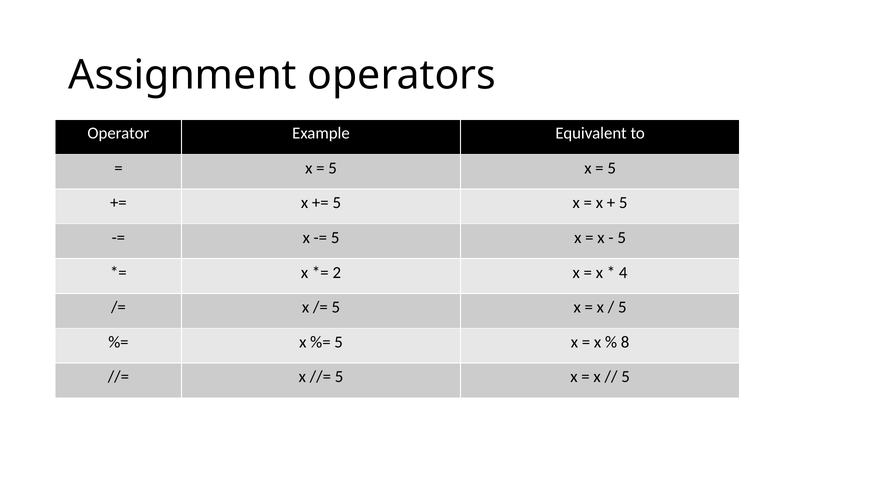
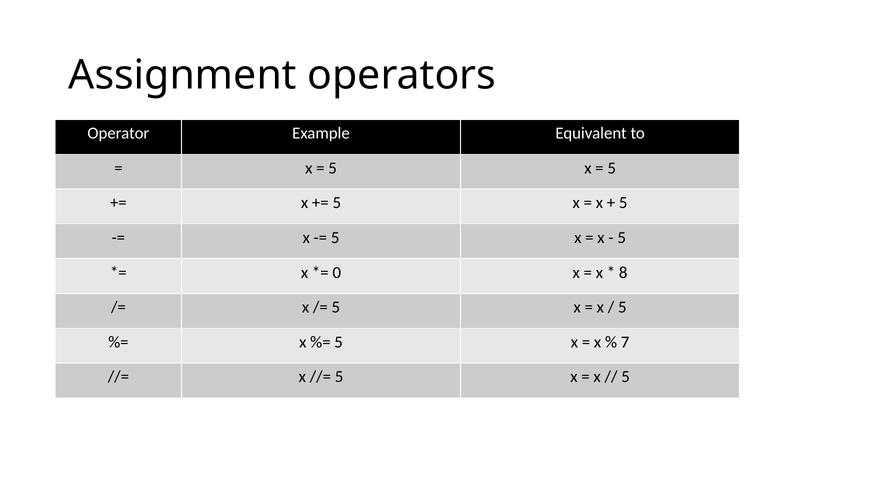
2: 2 -> 0 (337, 272)
4: 4 -> 8 (623, 272)
8: 8 -> 7 (625, 342)
